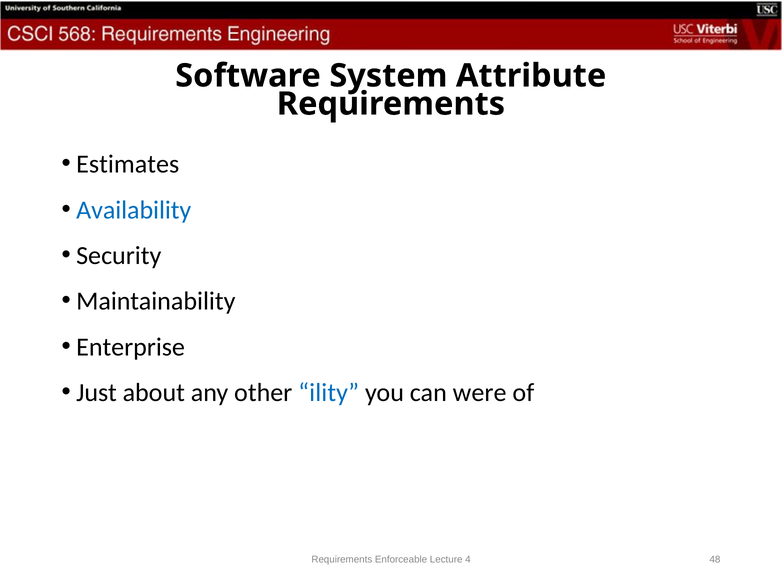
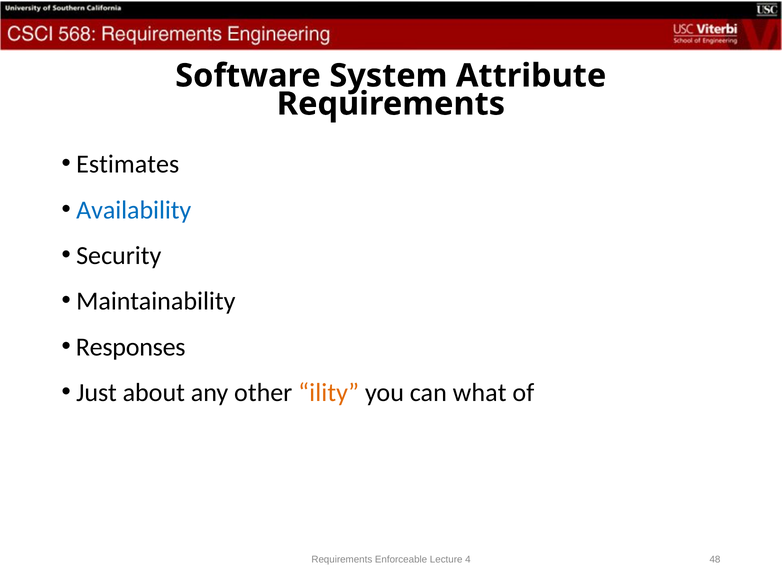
Enterprise: Enterprise -> Responses (131, 347)
ility colour: blue -> orange (329, 393)
were: were -> what (480, 393)
